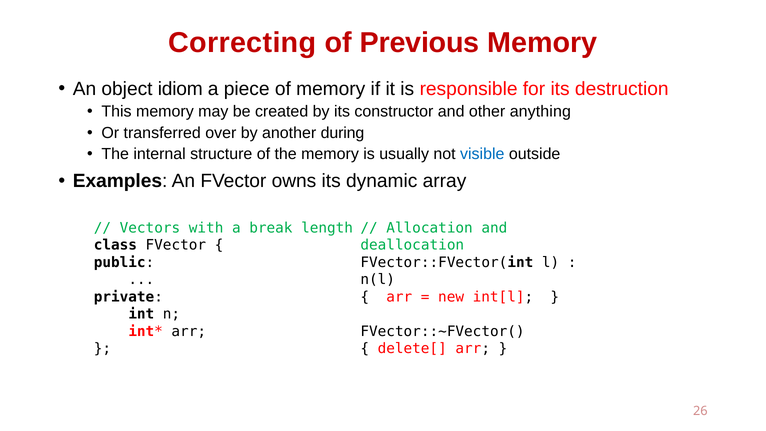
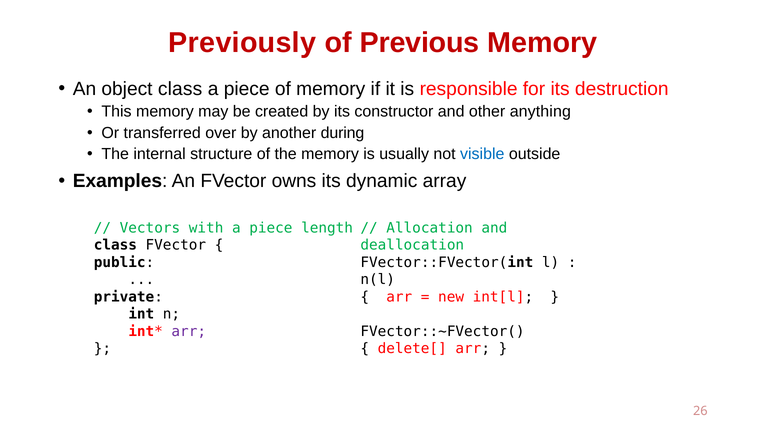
Correcting: Correcting -> Previously (242, 43)
object idiom: idiom -> class (180, 89)
with a break: break -> piece (271, 228)
arr colour: black -> purple (189, 331)
